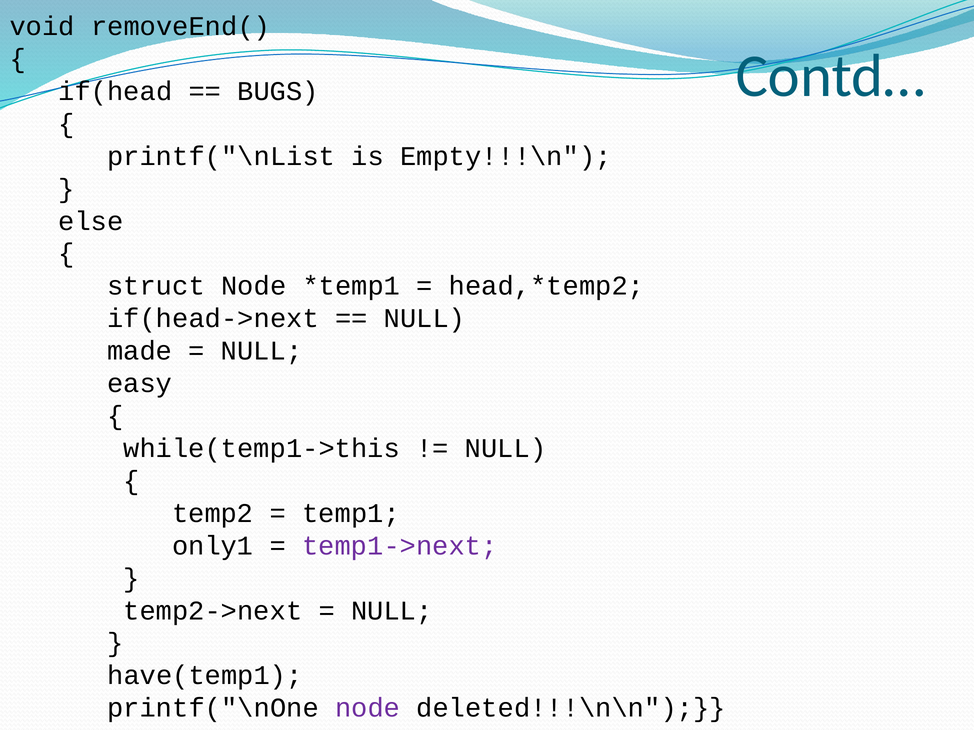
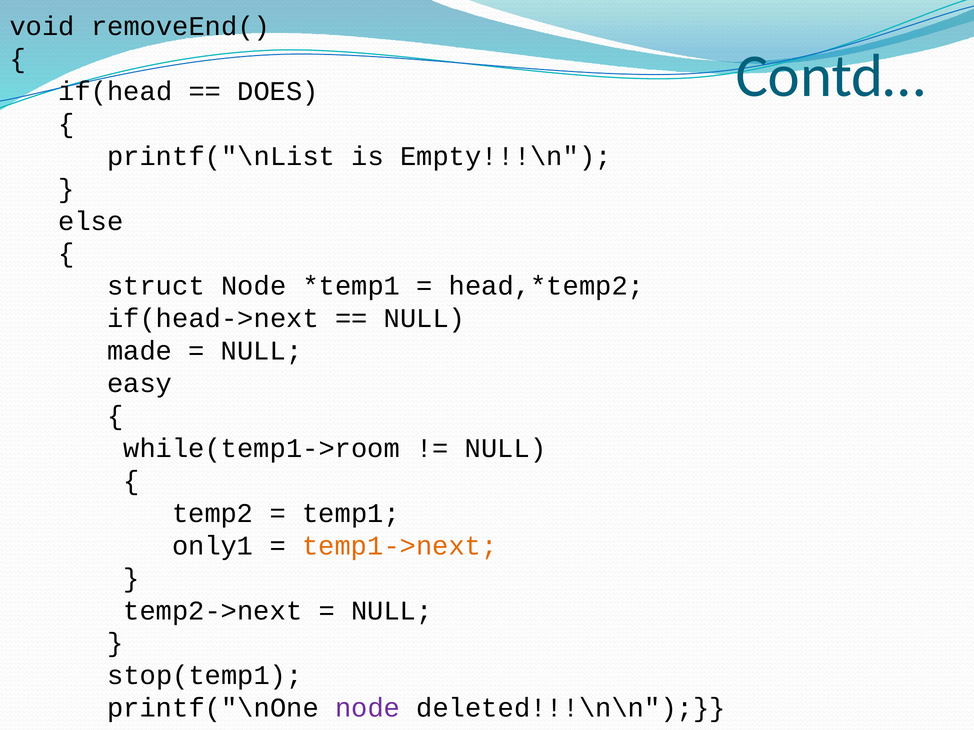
BUGS: BUGS -> DOES (278, 91)
while(temp1->this: while(temp1->this -> while(temp1->room (262, 449)
temp1->next colour: purple -> orange (400, 546)
have(temp1: have(temp1 -> stop(temp1 (205, 676)
